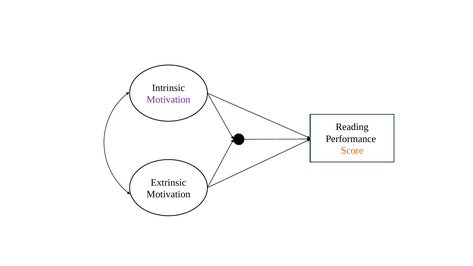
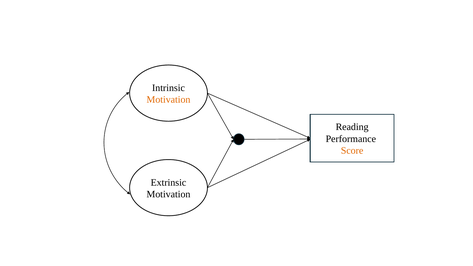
Motivation colour: purple -> orange (168, 100)
